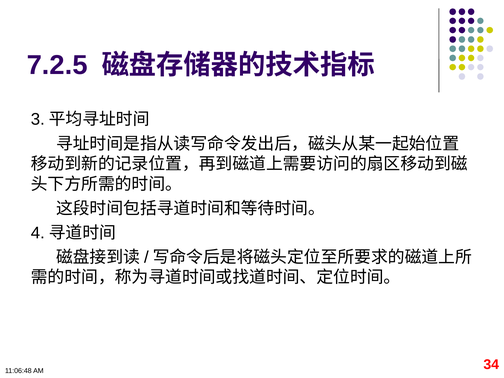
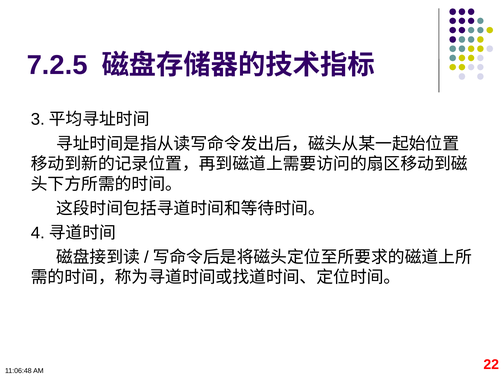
34: 34 -> 22 (491, 365)
